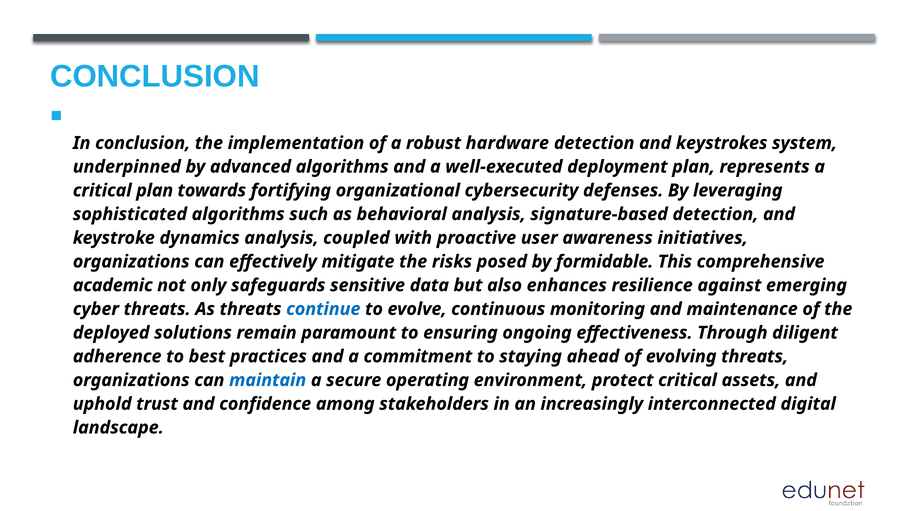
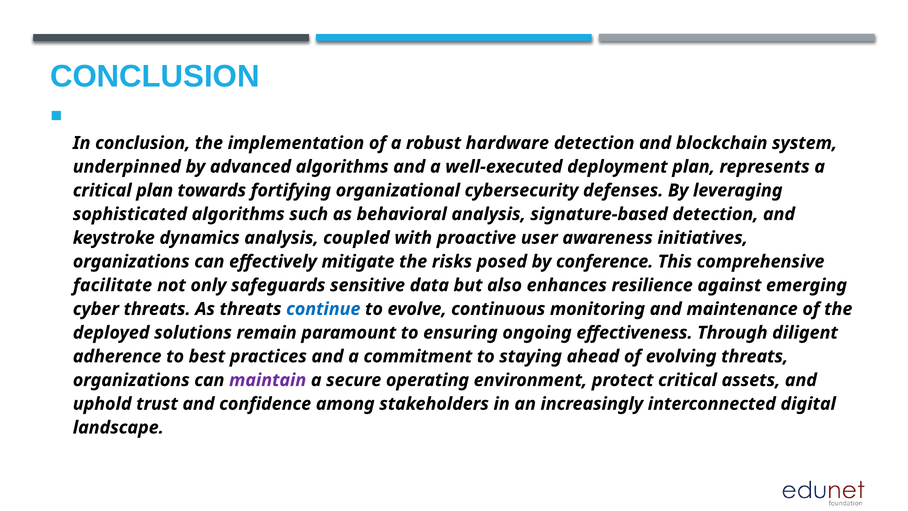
keystrokes: keystrokes -> blockchain (722, 143)
formidable: formidable -> conference (605, 261)
academic: academic -> facilitate (113, 285)
maintain colour: blue -> purple (268, 380)
